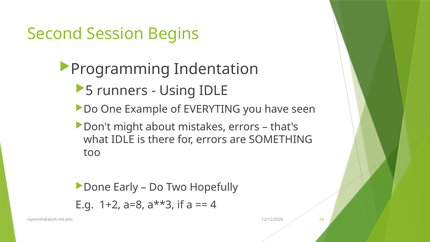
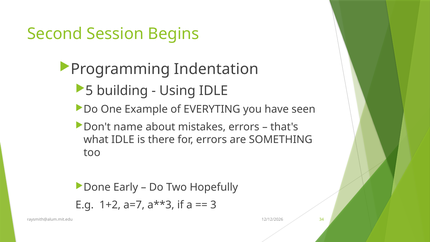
runners: runners -> building (122, 91)
might: might -> name (128, 127)
a=8: a=8 -> a=7 (134, 205)
4: 4 -> 3 (213, 205)
